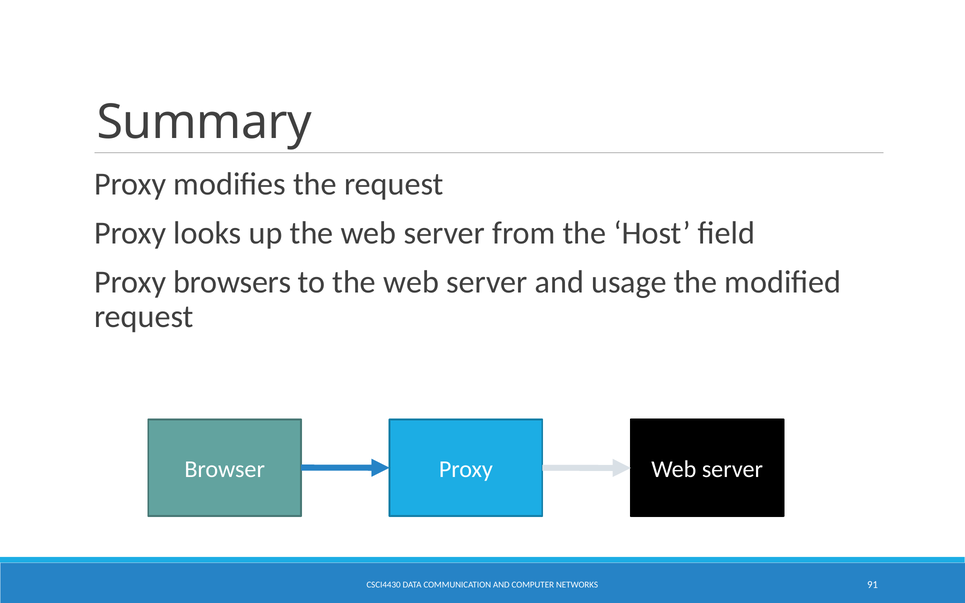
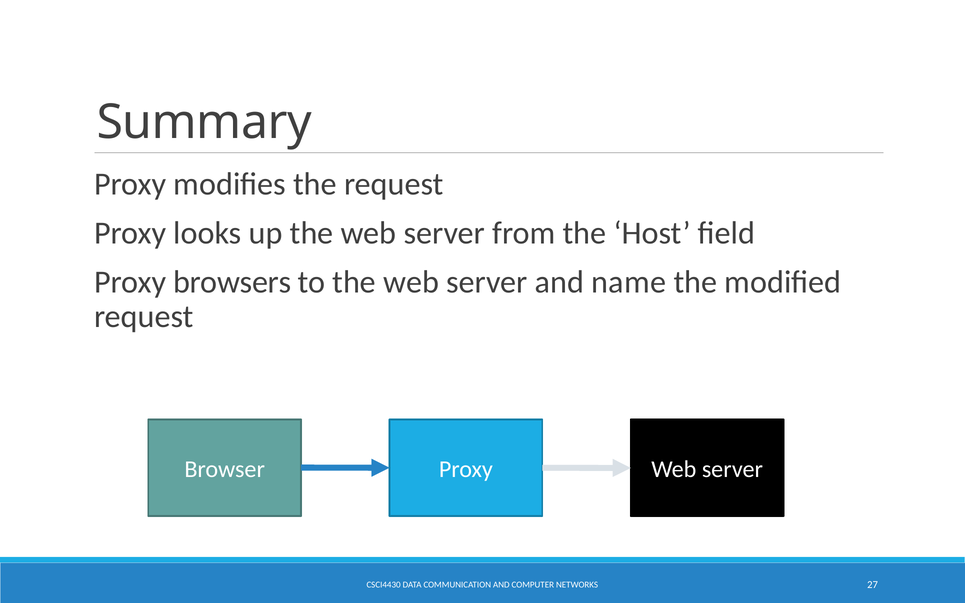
usage: usage -> name (629, 282)
91: 91 -> 27 (873, 585)
